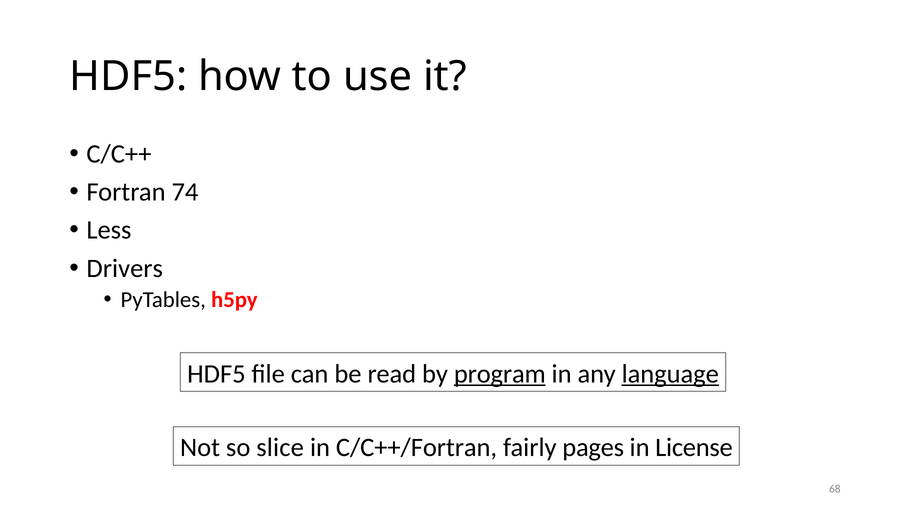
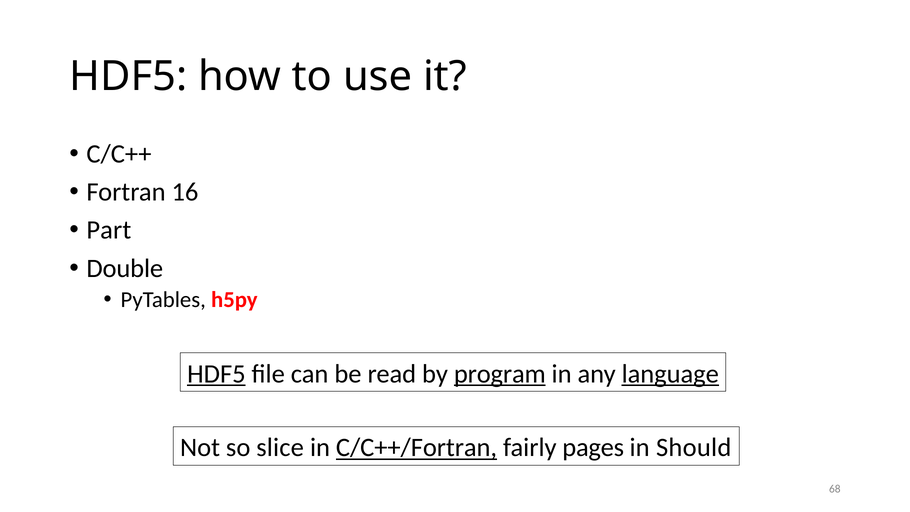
74: 74 -> 16 (185, 192)
Less: Less -> Part (109, 230)
Drivers: Drivers -> Double (125, 268)
HDF5 underline: none -> present (216, 374)
C/C++/Fortran underline: none -> present (417, 448)
License: License -> Should (694, 448)
